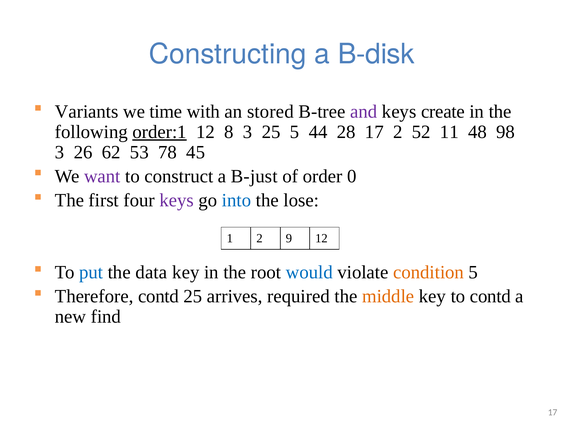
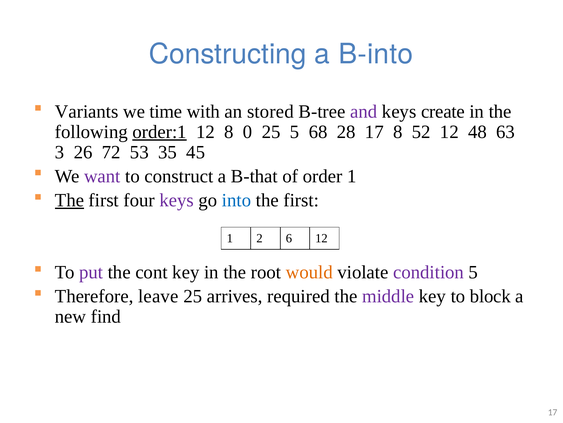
B-disk: B-disk -> B-into (376, 54)
8 3: 3 -> 0 (248, 132)
44: 44 -> 68 (318, 132)
17 2: 2 -> 8 (398, 132)
52 11: 11 -> 12 (449, 132)
98: 98 -> 63 (506, 132)
62: 62 -> 72 (111, 152)
78: 78 -> 35 (168, 152)
B-just: B-just -> B-that (254, 176)
order 0: 0 -> 1 (352, 176)
The underline: none -> present (69, 200)
lose: lose -> first (301, 200)
9: 9 -> 6 (289, 238)
put colour: blue -> purple (91, 272)
data: data -> cont (151, 272)
would colour: blue -> orange (309, 272)
condition colour: orange -> purple (429, 272)
Therefore contd: contd -> leave (158, 296)
middle colour: orange -> purple (388, 296)
to contd: contd -> block (490, 296)
